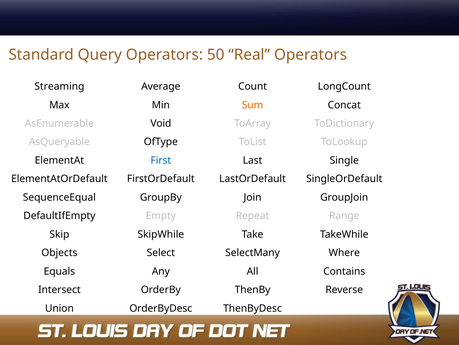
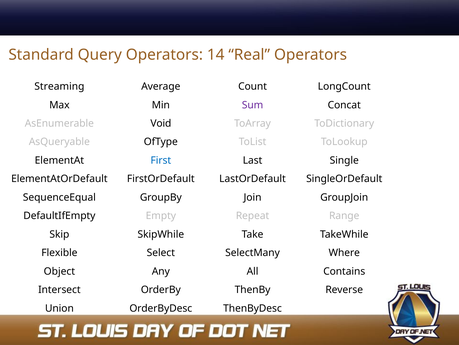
50: 50 -> 14 (216, 55)
Sum colour: orange -> purple (253, 105)
Objects: Objects -> Flexible (59, 252)
Equals: Equals -> Object (59, 271)
